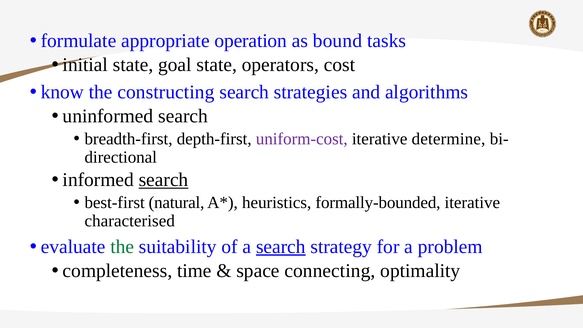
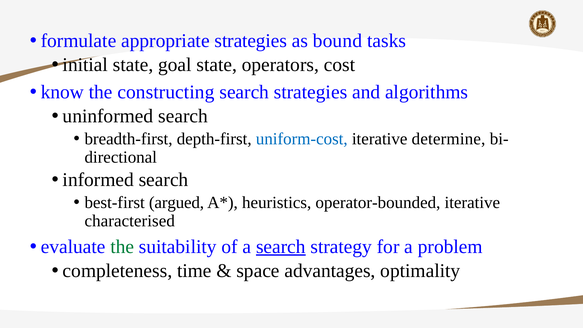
appropriate operation: operation -> strategies (251, 41)
uniform-cost colour: purple -> blue (302, 139)
search underline: present -> none (164, 180)
natural: natural -> argued (177, 203)
formally-bounded: formally-bounded -> operator-bounded (378, 203)
connecting: connecting -> advantages (330, 271)
